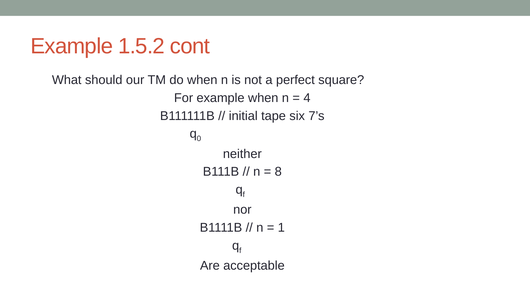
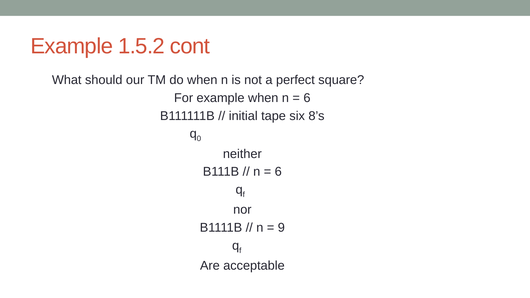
4: 4 -> 6 (307, 98)
7’s: 7’s -> 8’s (316, 116)
8: 8 -> 6 (278, 172)
1: 1 -> 9 (281, 228)
